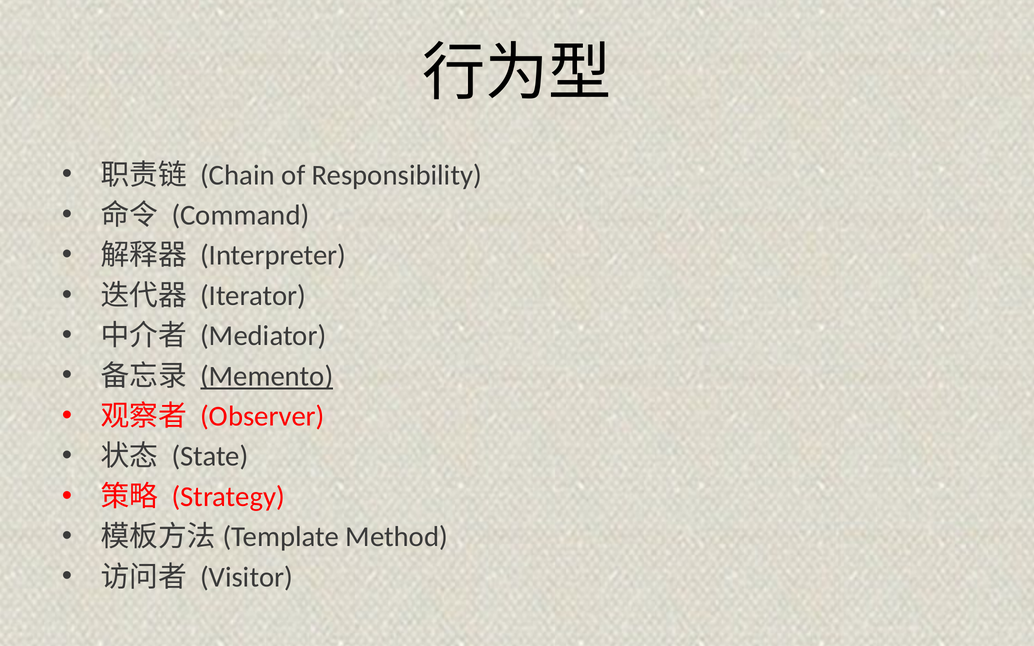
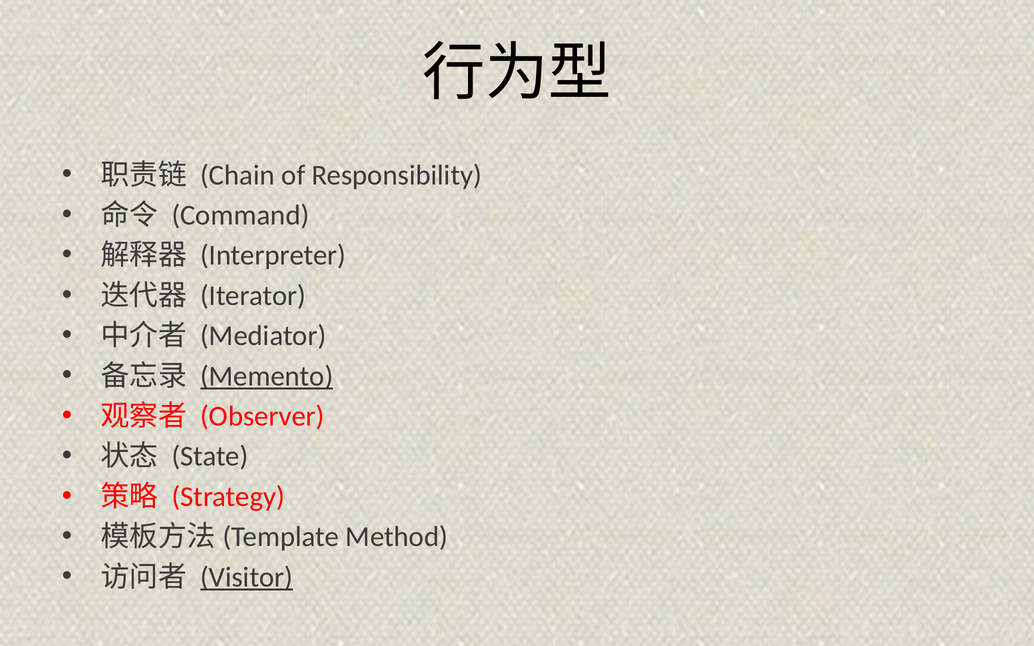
Visitor underline: none -> present (247, 577)
